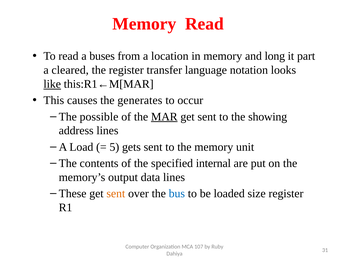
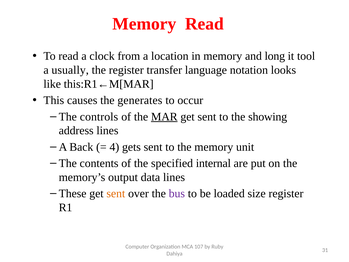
buses: buses -> clock (102, 56)
part: part -> tool (306, 56)
cleared: cleared -> usually (70, 70)
like underline: present -> none (52, 84)
possible: possible -> controls (99, 117)
Load: Load -> Back (81, 147)
5: 5 -> 4 (114, 147)
bus colour: blue -> purple (177, 193)
